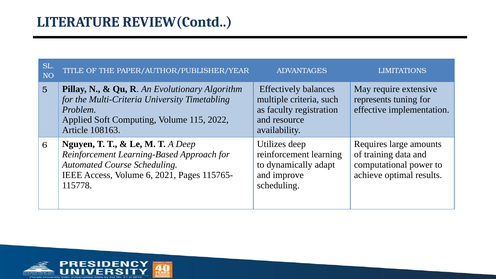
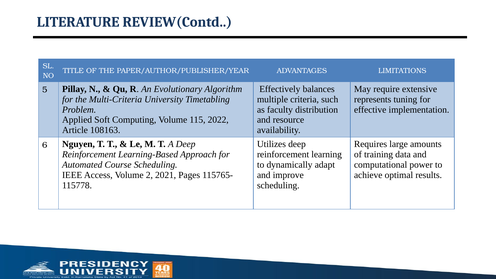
registration: registration -> distribution (317, 110)
Volume 6: 6 -> 2 (149, 175)
